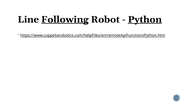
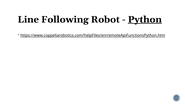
Following underline: present -> none (65, 20)
